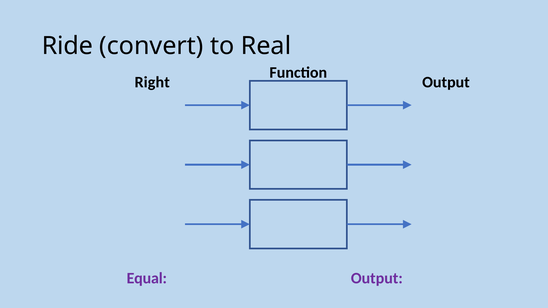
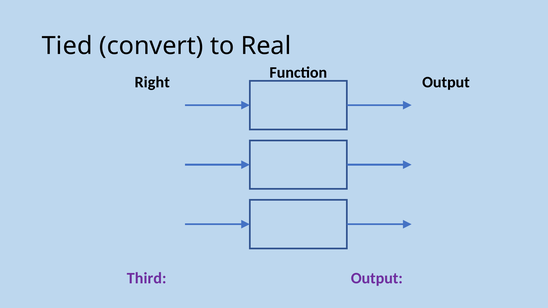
Ride: Ride -> Tied (67, 46)
Equal: Equal -> Third (147, 278)
